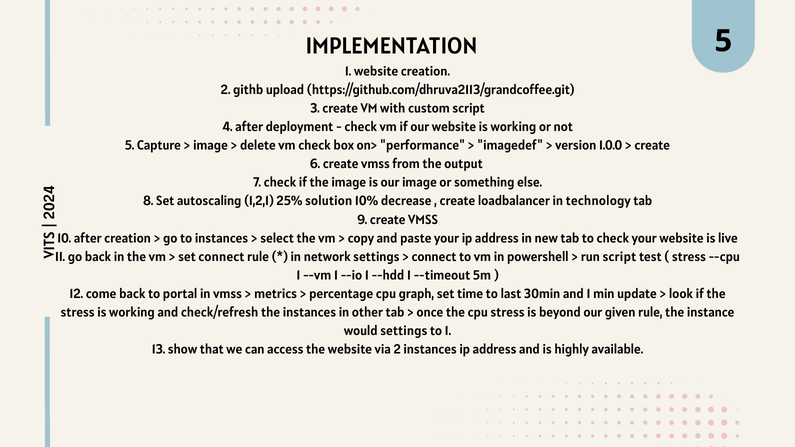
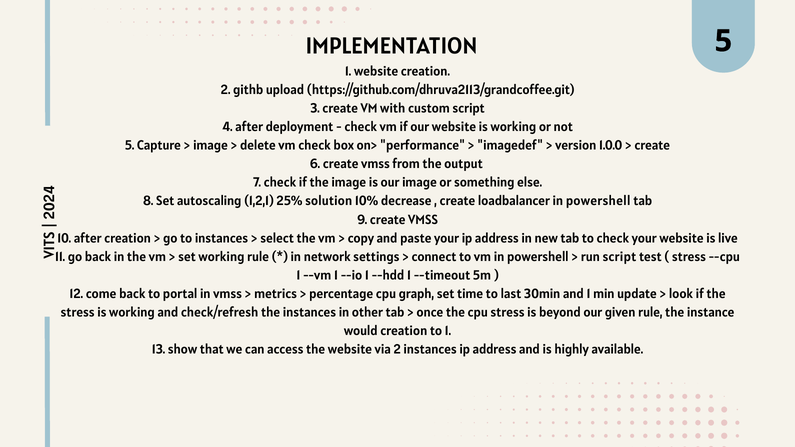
loadbalancer in technology: technology -> powershell (598, 201)
set connect: connect -> working (221, 257)
would settings: settings -> creation (404, 331)
